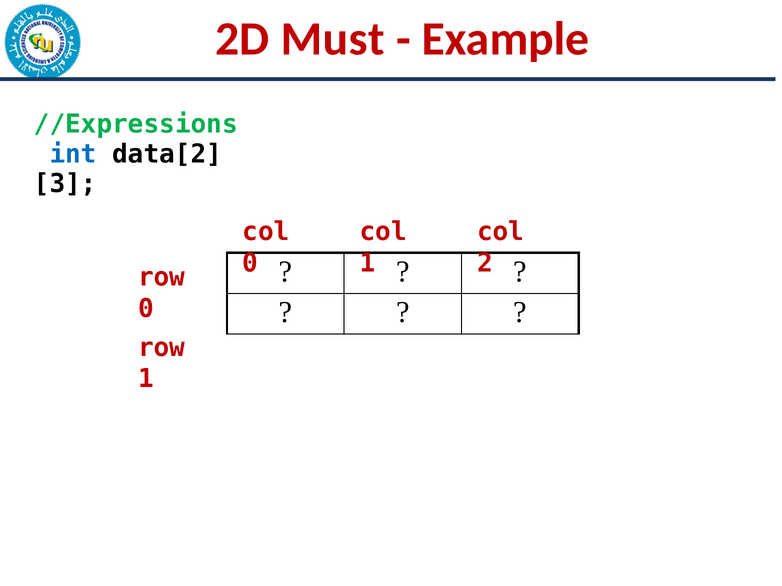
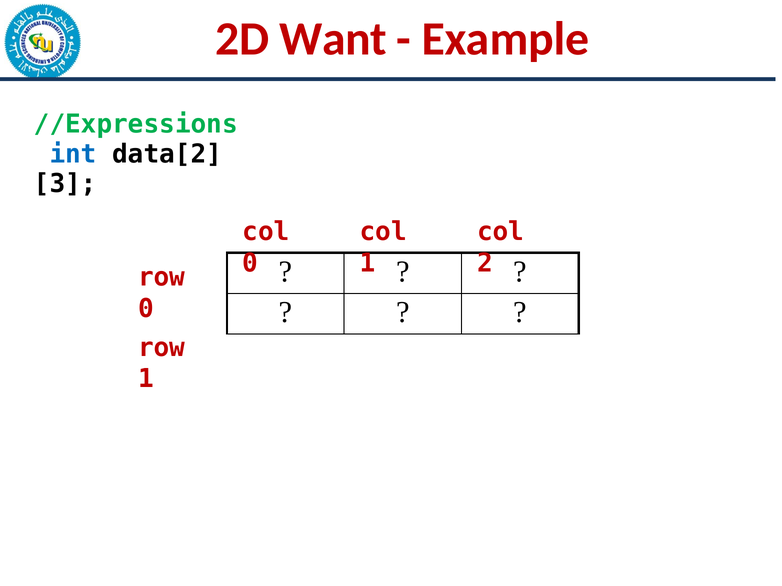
Must: Must -> Want (333, 39)
